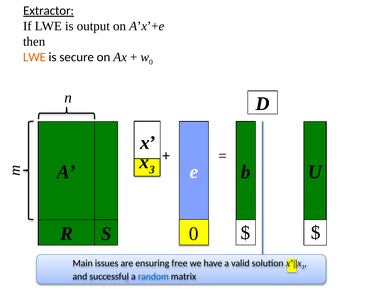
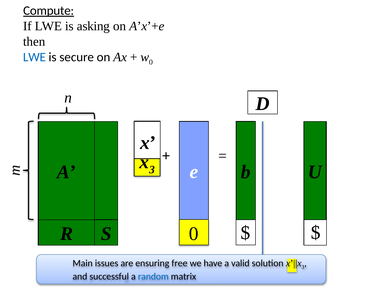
Extractor: Extractor -> Compute (49, 11)
output: output -> asking (93, 26)
LWE colour: orange -> blue (34, 57)
